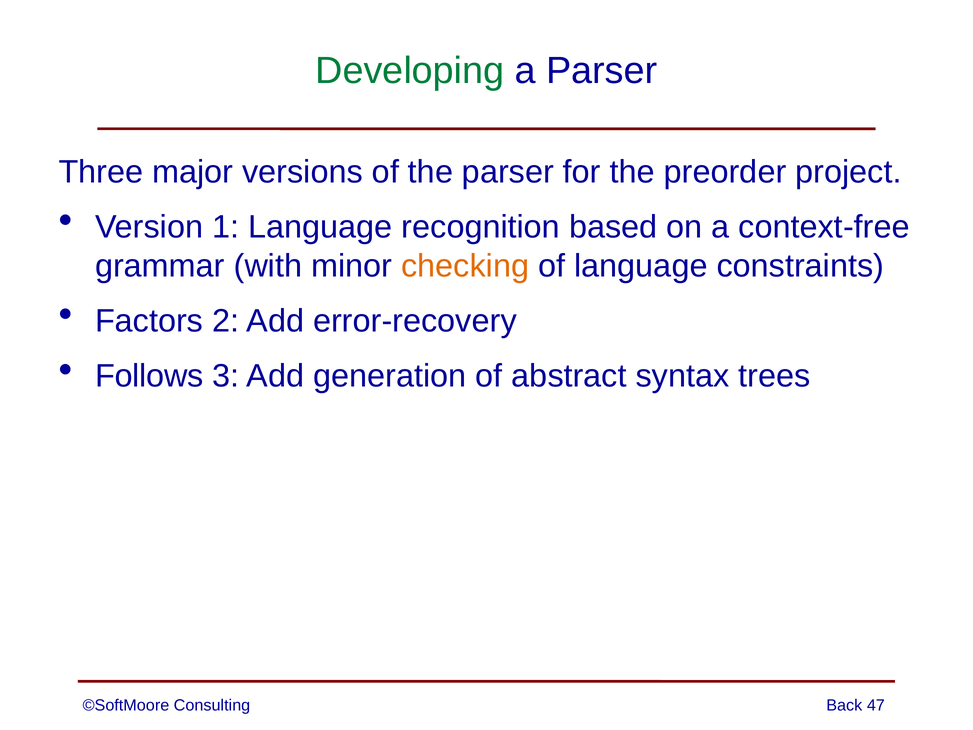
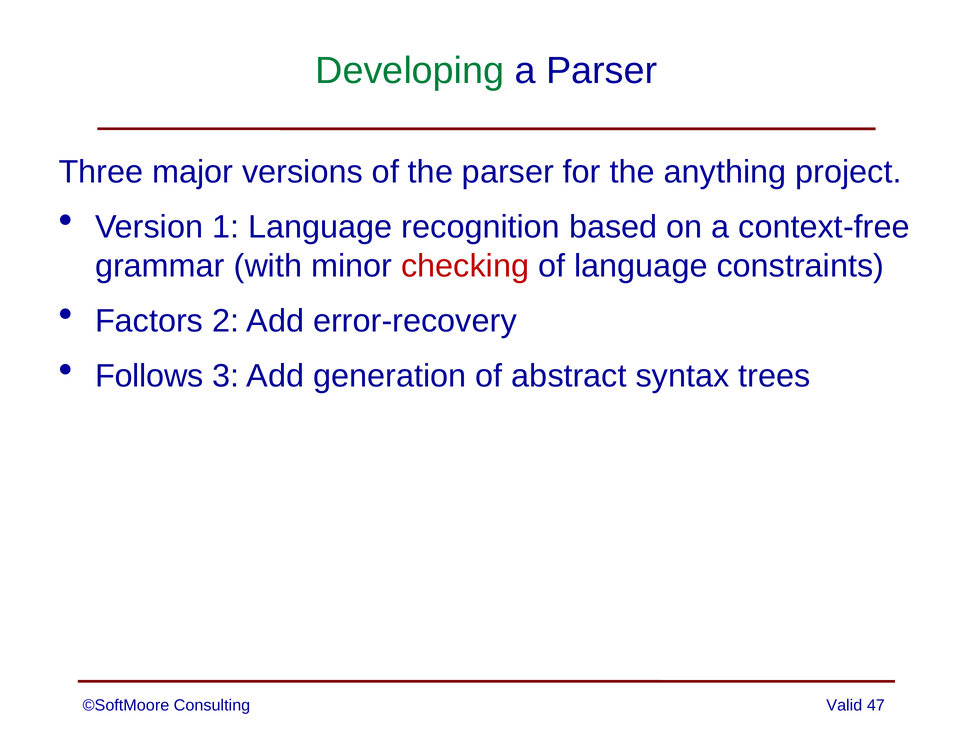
preorder: preorder -> anything (725, 172)
checking colour: orange -> red (465, 266)
Back: Back -> Valid (844, 705)
